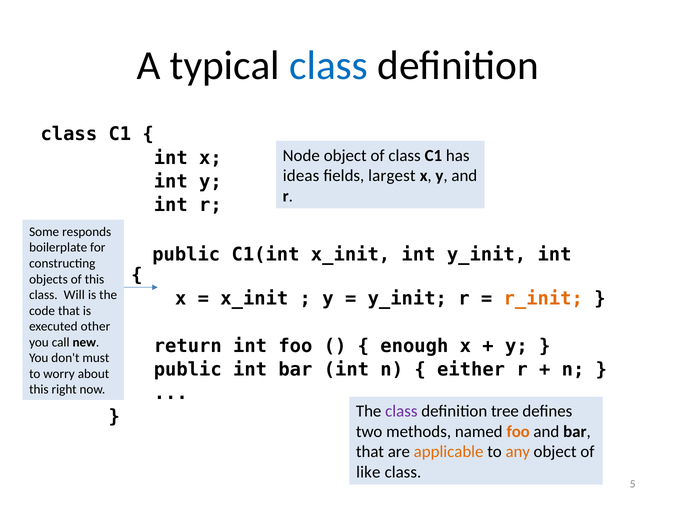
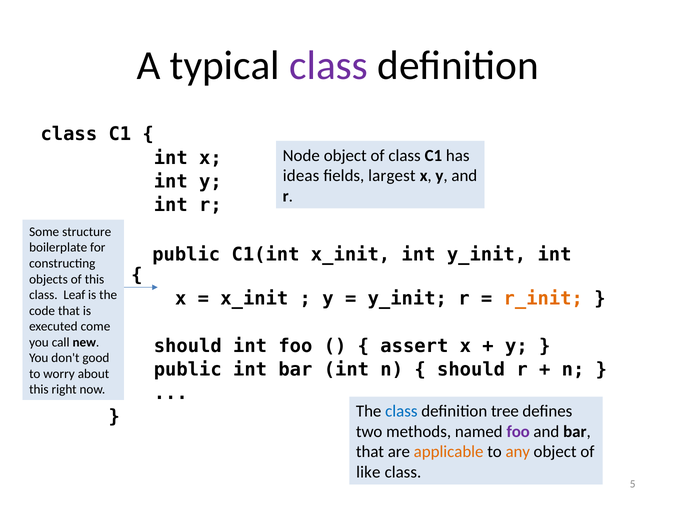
class colour: blue -> purple (329, 65)
responds: responds -> structure (87, 232)
Will: Will -> Leaf (74, 295)
other: other -> come (95, 327)
return: return -> should (188, 346)
enough: enough -> assert (414, 346)
must: must -> good (96, 358)
either: either -> should (471, 370)
class colour: purple -> blue (401, 411)
foo colour: orange -> purple (518, 432)
